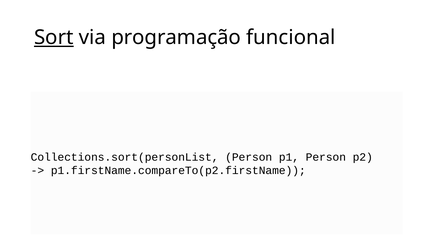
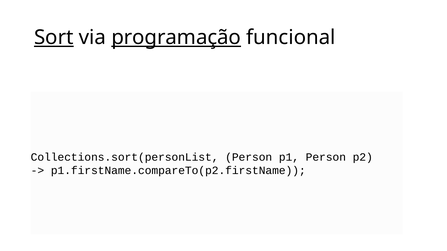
programação underline: none -> present (176, 38)
